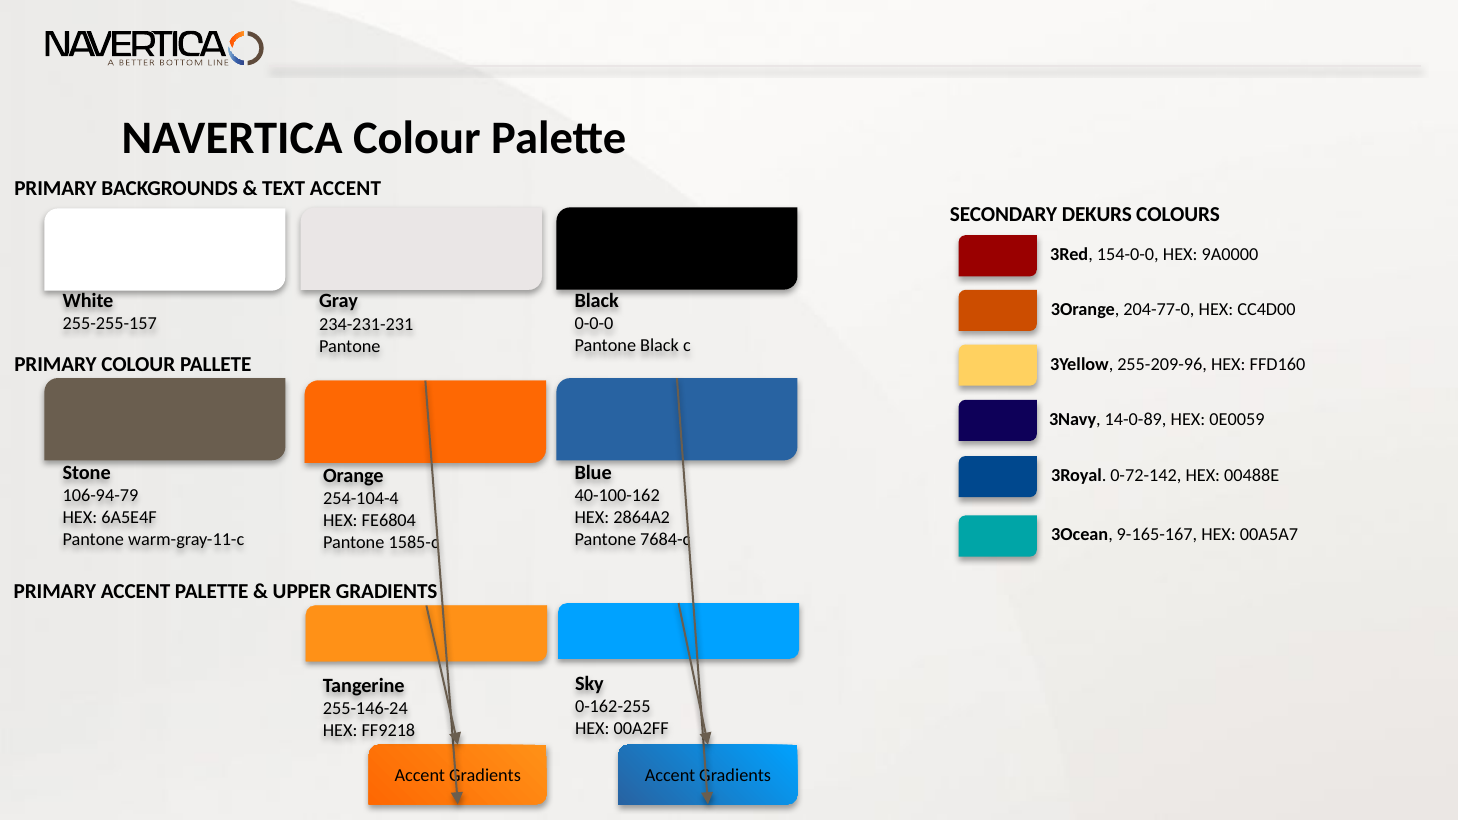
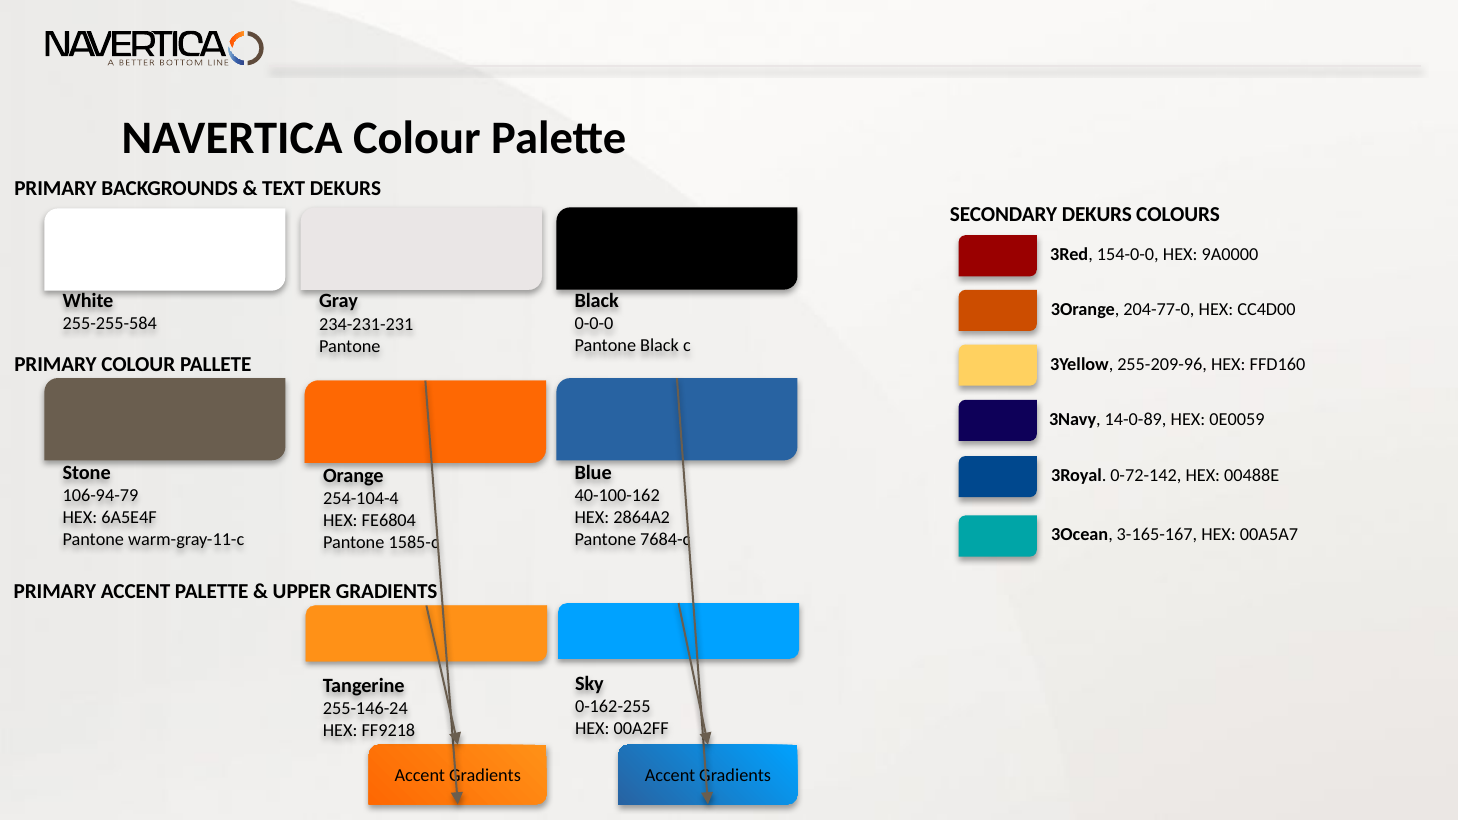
TEXT ACCENT: ACCENT -> DEKURS (346, 188)
255-255-157: 255-255-157 -> 255-255-584 (110, 324)
9-165-167: 9-165-167 -> 3-165-167 (1157, 535)
